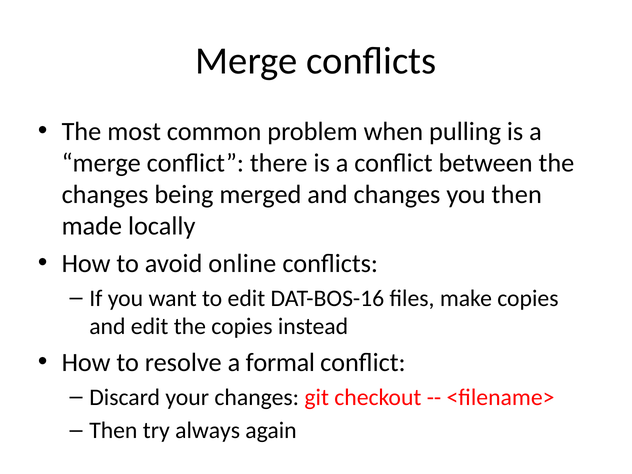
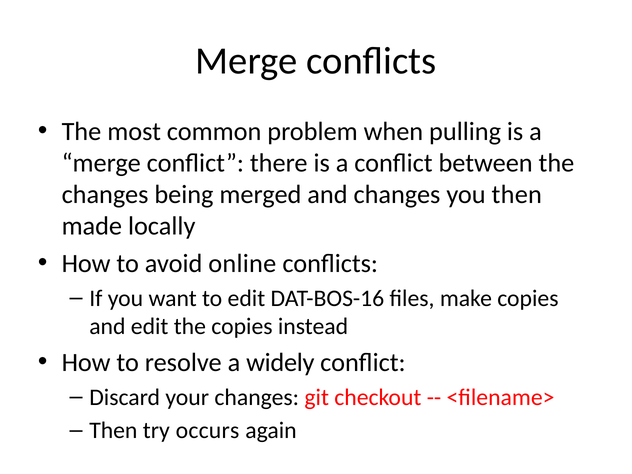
formal: formal -> widely (280, 363)
always: always -> occurs (207, 431)
